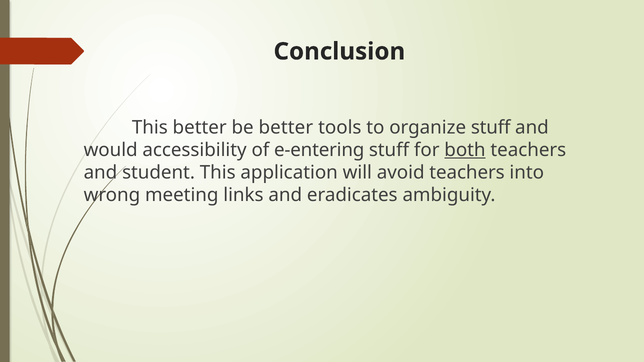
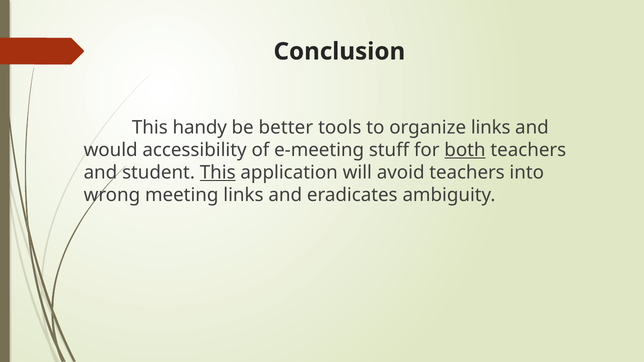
This better: better -> handy (200, 128)
organize stuff: stuff -> links (491, 128)
e-entering: e-entering -> e-meeting (319, 150)
This underline: none -> present (218, 173)
